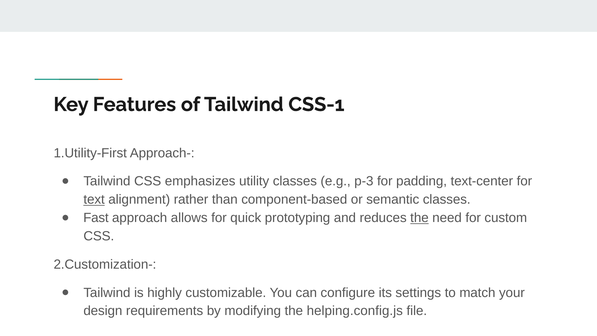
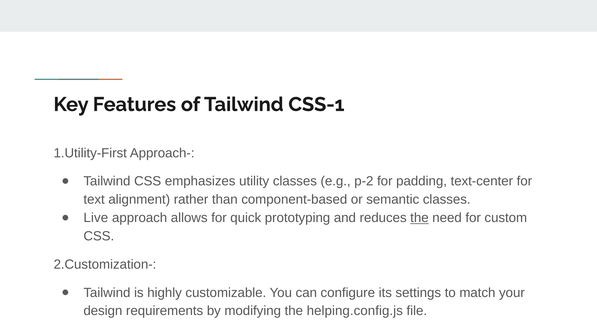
p-3: p-3 -> p-2 (364, 181)
text underline: present -> none (94, 199)
Fast: Fast -> Live (96, 218)
